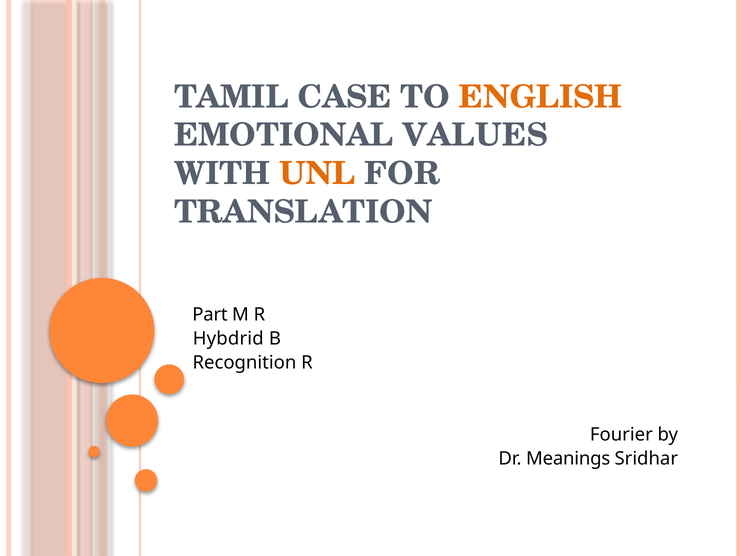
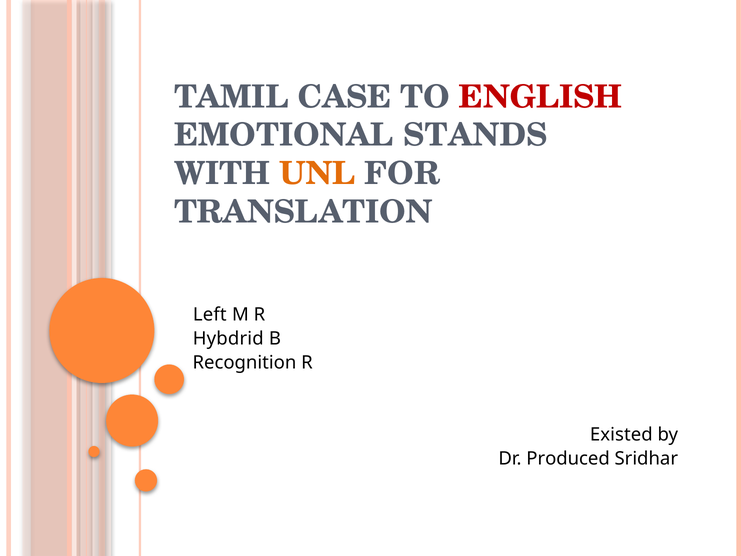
ENGLISH colour: orange -> red (540, 97)
VALUES: VALUES -> STANDS (475, 135)
Part: Part -> Left (210, 314)
Fourier: Fourier -> Existed (621, 434)
Meanings: Meanings -> Produced (568, 458)
